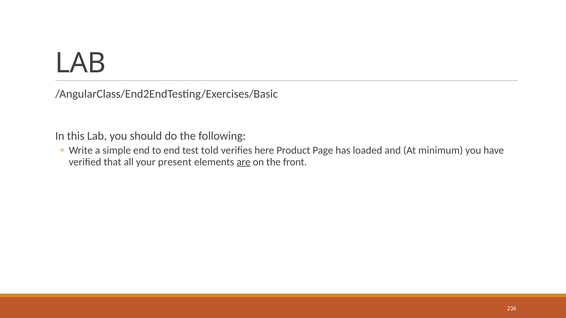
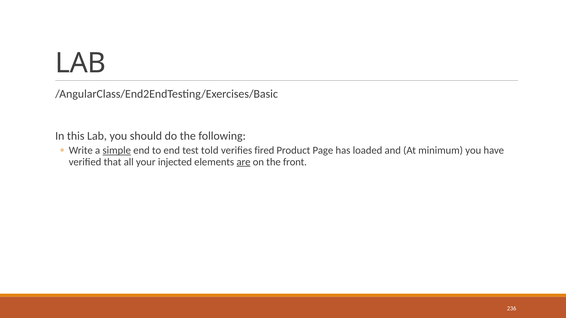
simple underline: none -> present (117, 151)
here: here -> fired (264, 151)
present: present -> injected (175, 162)
